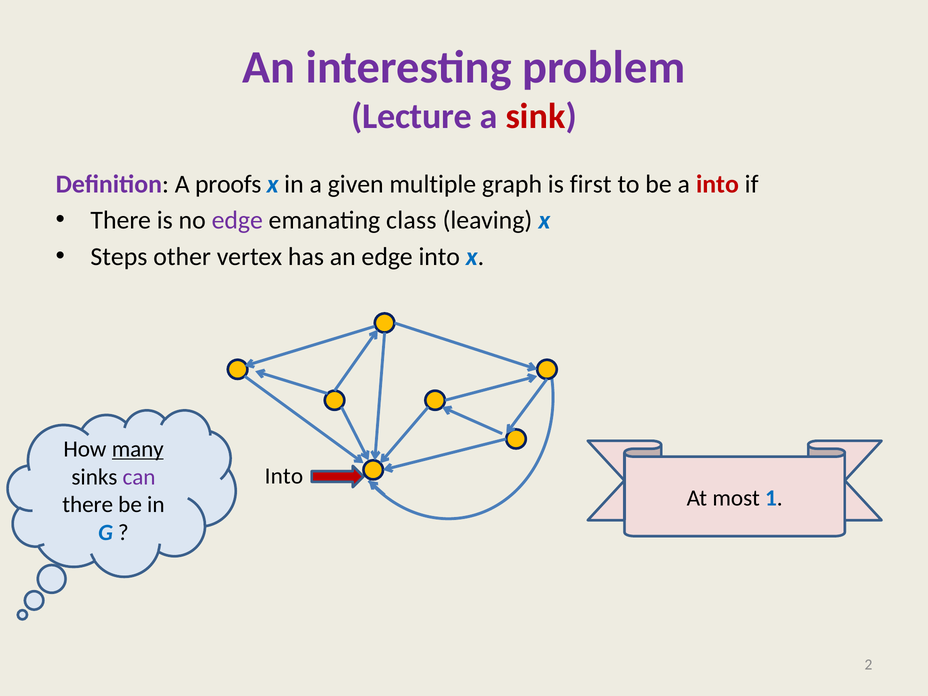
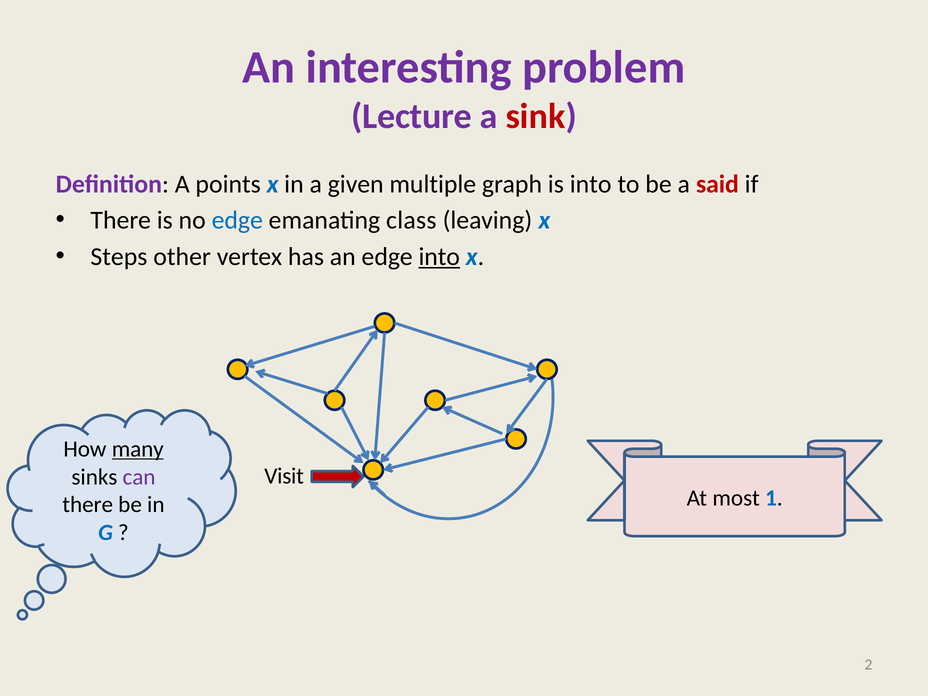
proofs: proofs -> points (228, 184)
is first: first -> into (591, 184)
a into: into -> said (717, 184)
edge colour: purple -> blue (237, 220)
into underline: none -> present (439, 257)
Into: Into -> Visit (284, 476)
